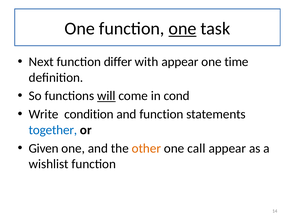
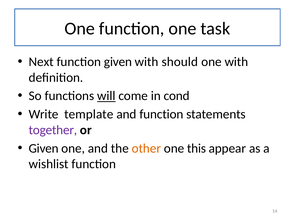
one underline: present -> none (182, 29)
function differ: differ -> given (118, 62)
with appear: appear -> should (180, 62)
one time: time -> with (236, 62)
condition: condition -> template (89, 114)
together colour: blue -> purple (53, 130)
call: call -> this (197, 148)
